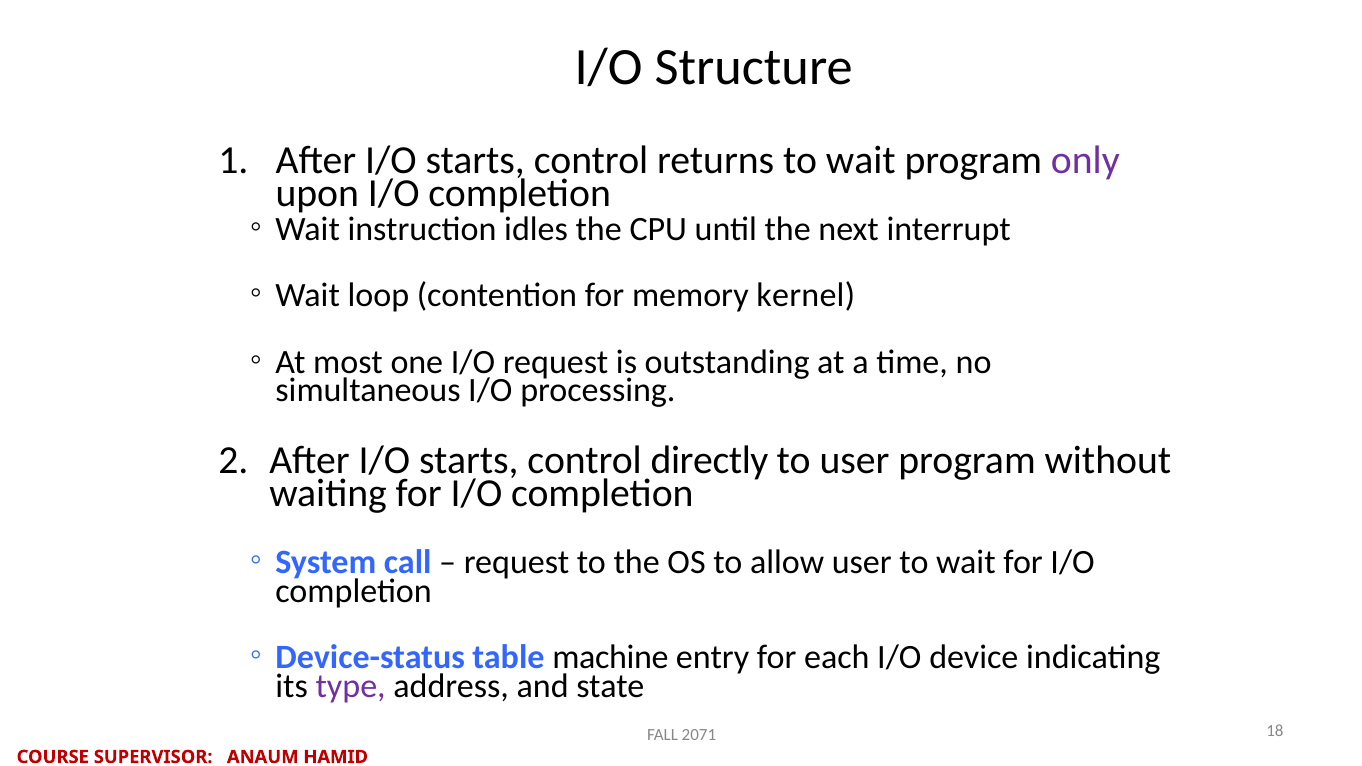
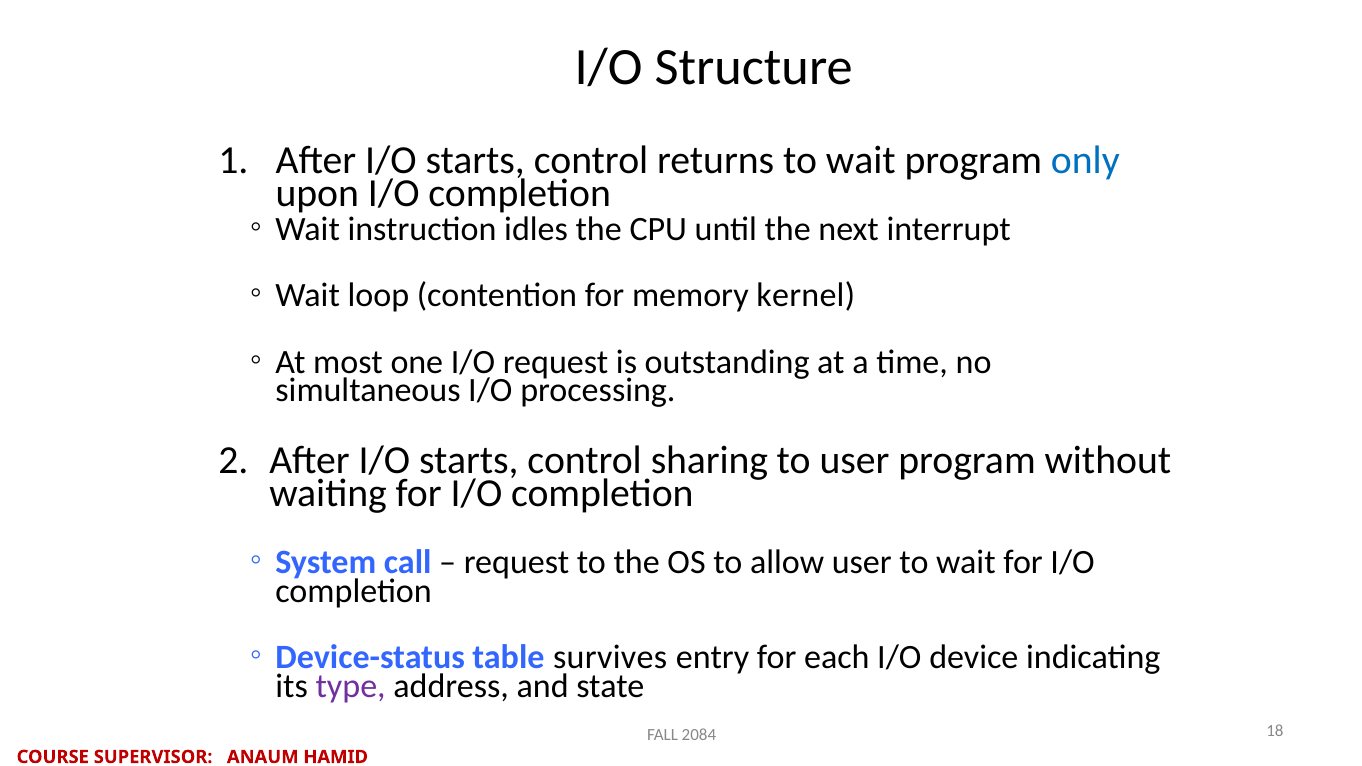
only colour: purple -> blue (1085, 160)
directly: directly -> sharing (709, 460)
machine: machine -> survives (610, 658)
2071: 2071 -> 2084 (699, 735)
